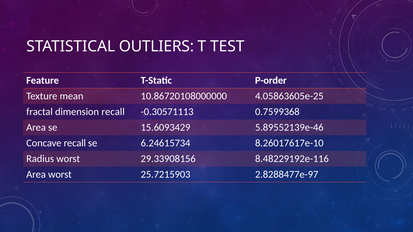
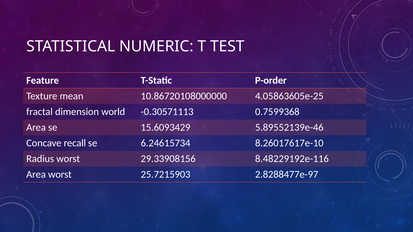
OUTLIERS: OUTLIERS -> NUMERIC (156, 46)
dimension recall: recall -> world (113, 112)
